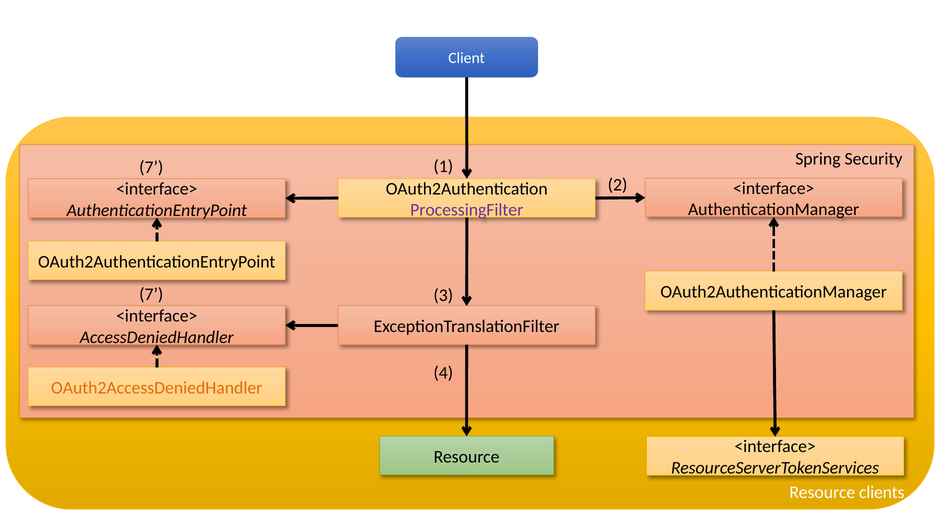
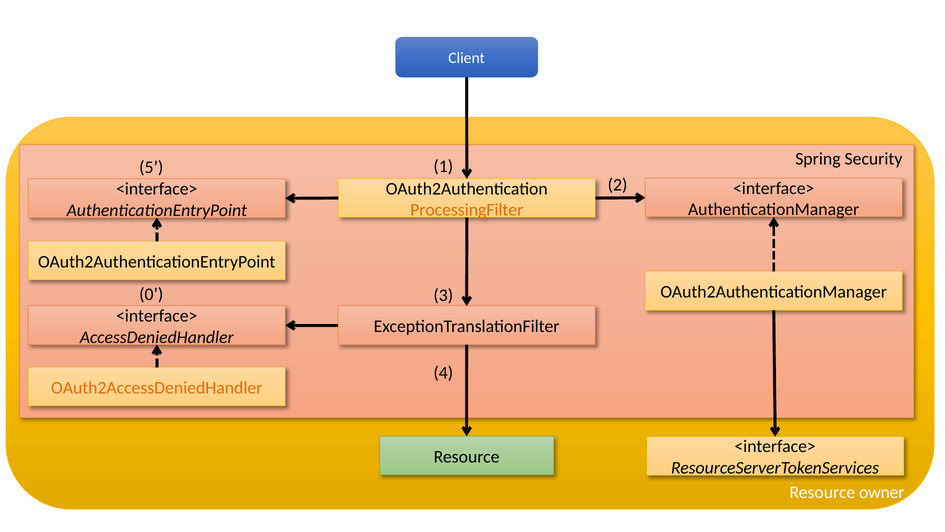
7: 7 -> 5 (151, 167)
ProcessingFilter colour: purple -> orange (467, 210)
7: 7 -> 0 (151, 294)
clients: clients -> owner (882, 492)
